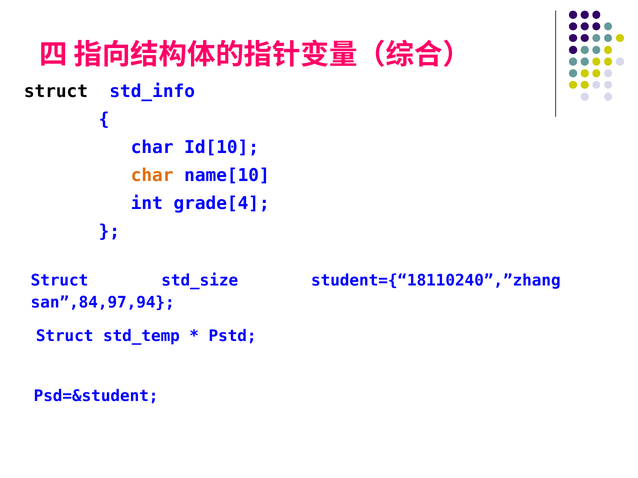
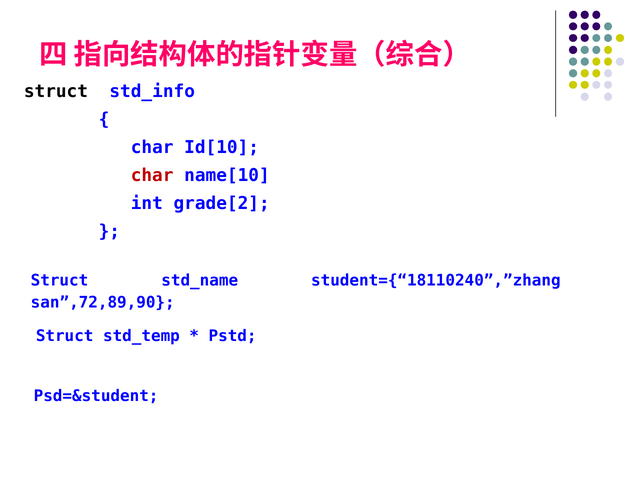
char colour: orange -> red (152, 176)
grade[4: grade[4 -> grade[2 (222, 204)
std_size: std_size -> std_name (200, 281)
san”,84,97,94: san”,84,97,94 -> san”,72,89,90 (103, 303)
